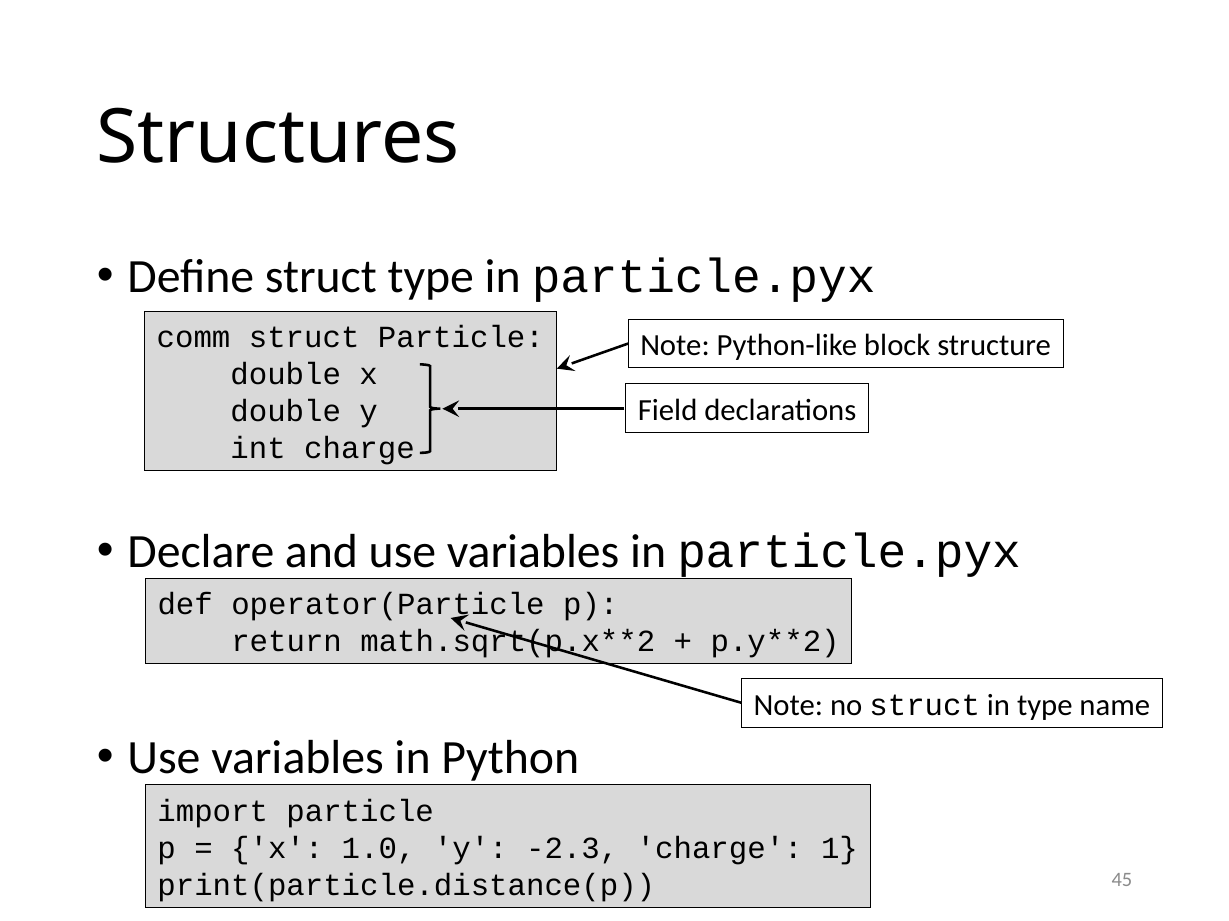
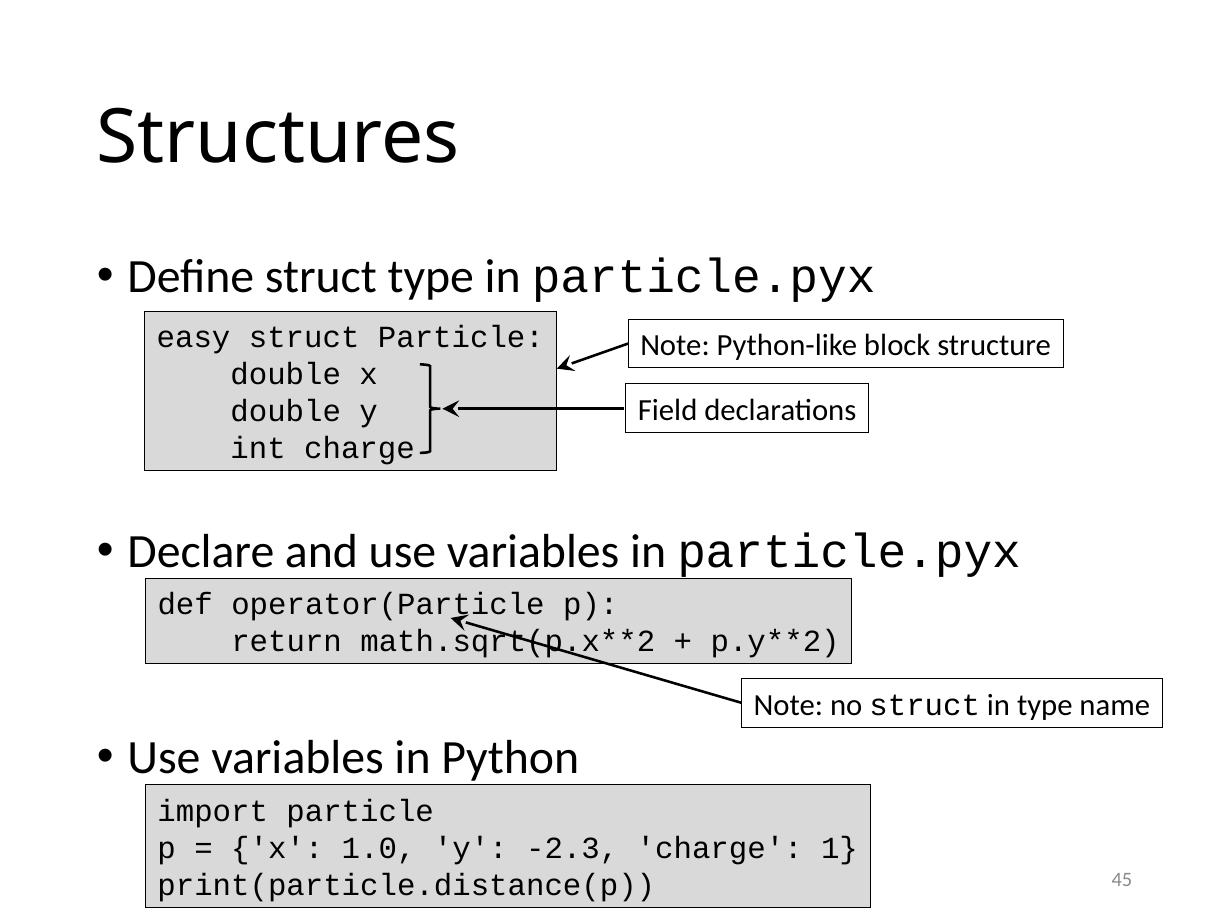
comm: comm -> easy (194, 338)
